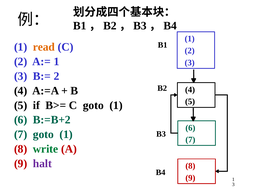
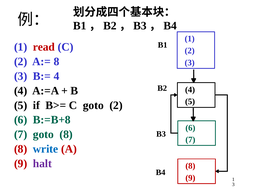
read colour: orange -> red (44, 47)
A:= 1: 1 -> 8 (57, 62)
B:= 2: 2 -> 4 (56, 76)
C goto 1: 1 -> 2 (116, 105)
B:=B+2: B:=B+2 -> B:=B+8 (52, 120)
7 goto 1: 1 -> 8 (66, 134)
write colour: green -> blue (46, 149)
